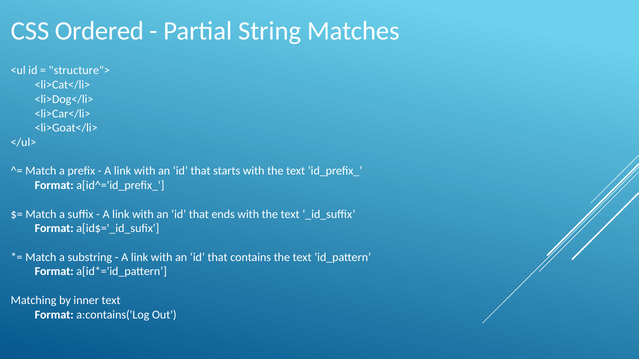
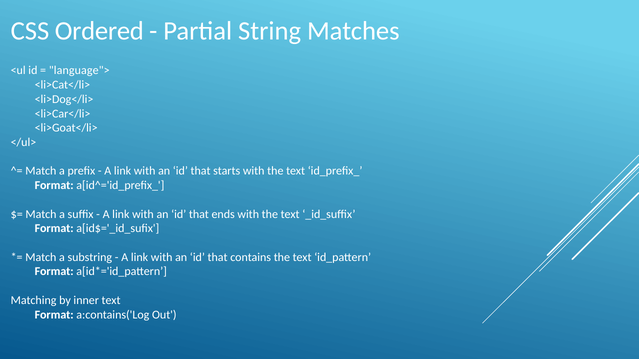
structure">: structure"> -> language"> (79, 71)
